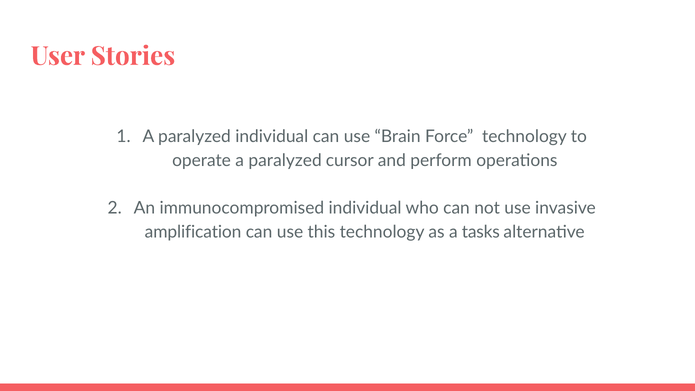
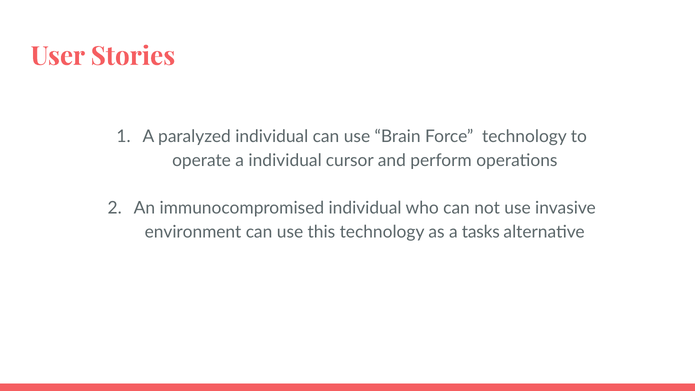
operate a paralyzed: paralyzed -> individual (285, 160)
amplification: amplification -> environment (193, 232)
